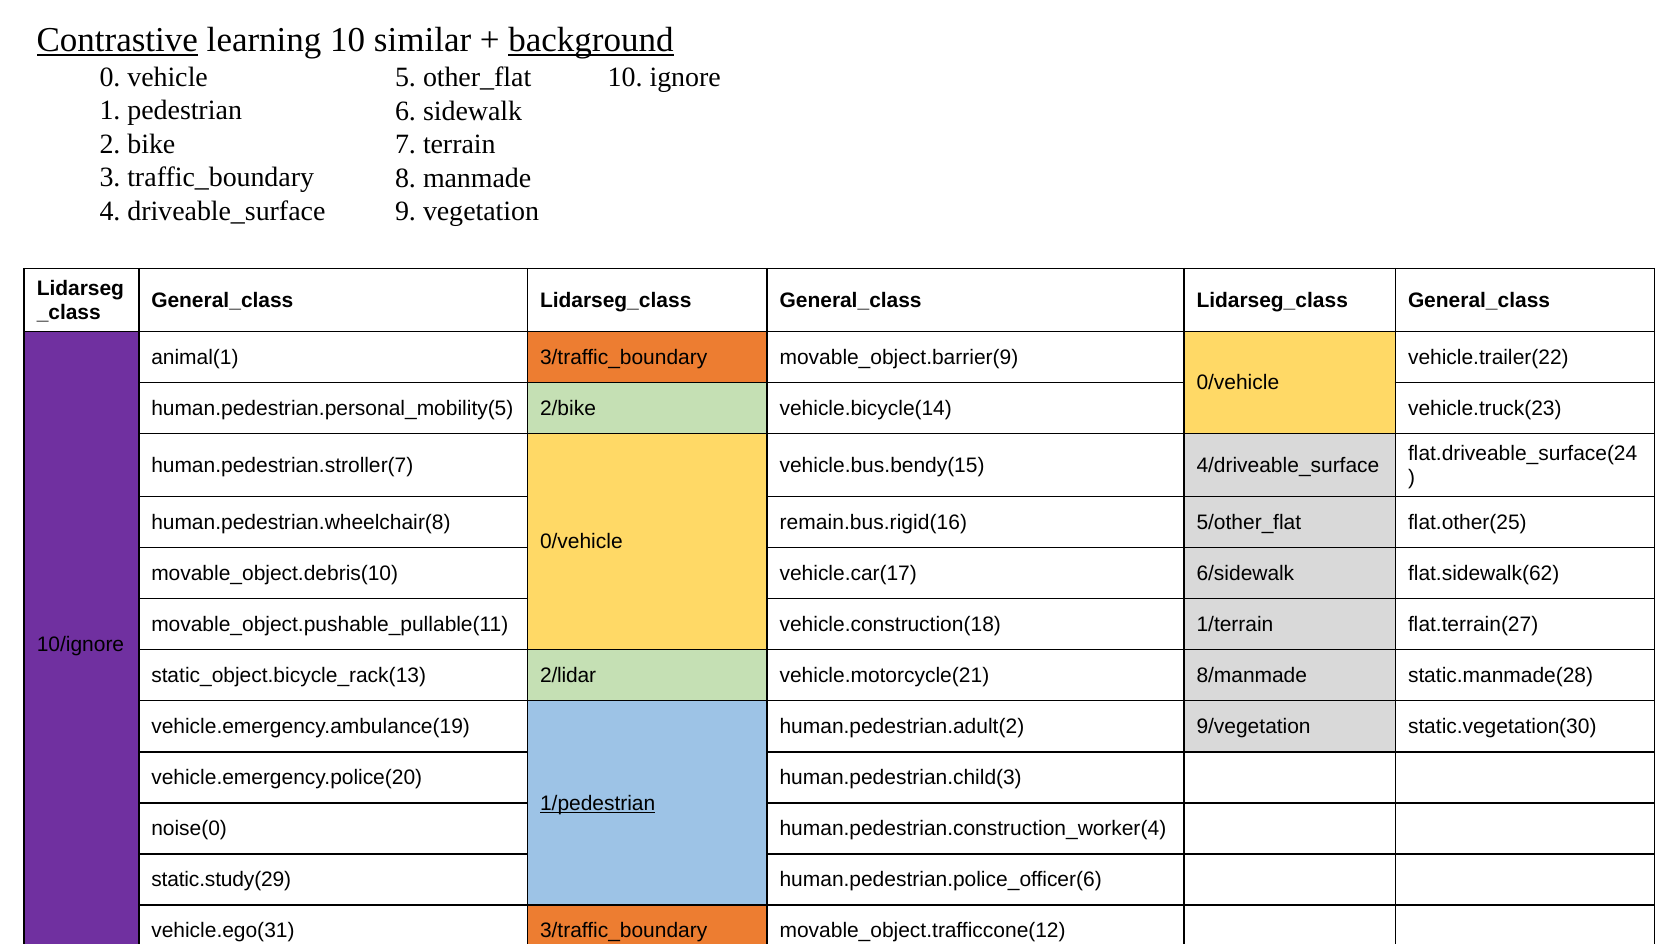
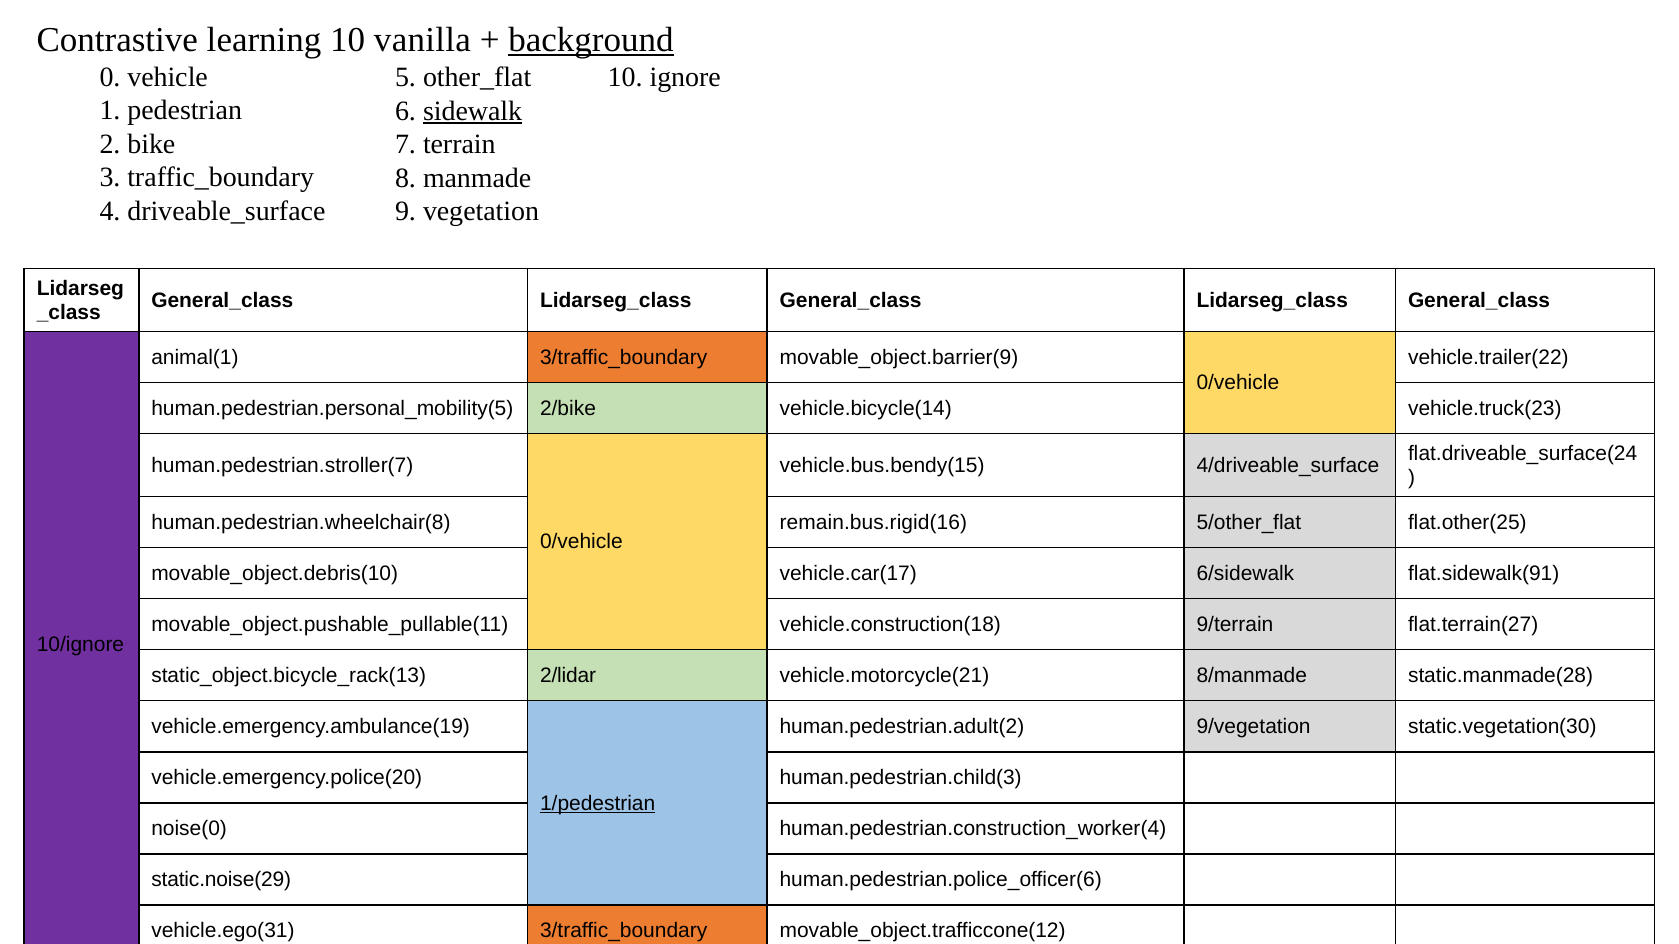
Contrastive underline: present -> none (117, 40)
similar: similar -> vanilla (422, 40)
sidewalk underline: none -> present (473, 111)
flat.sidewalk(62: flat.sidewalk(62 -> flat.sidewalk(91 (1484, 574)
1/terrain: 1/terrain -> 9/terrain (1235, 625)
static.study(29: static.study(29 -> static.noise(29 (221, 880)
